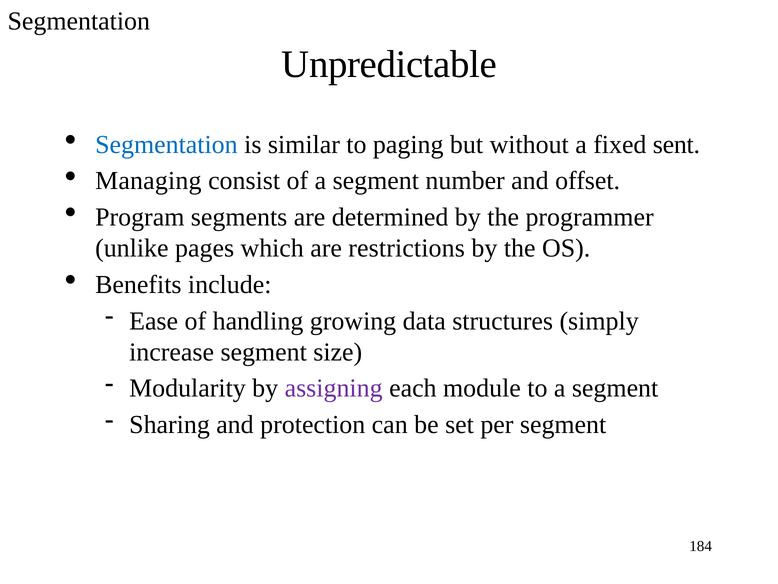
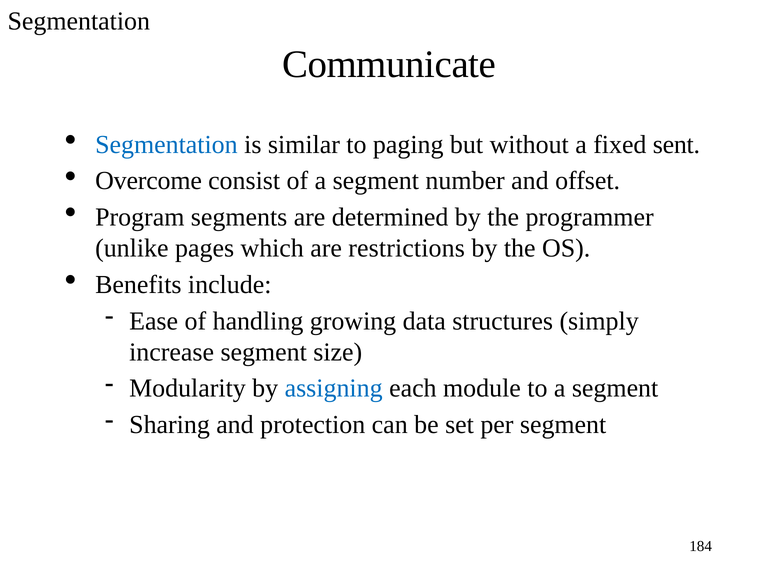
Unpredictable: Unpredictable -> Communicate (389, 64)
Managing: Managing -> Overcome (149, 181)
assigning colour: purple -> blue (334, 388)
